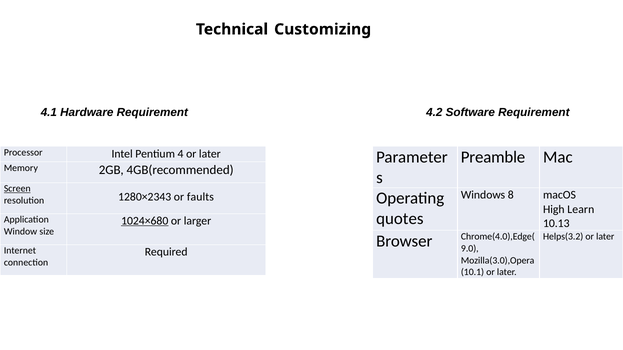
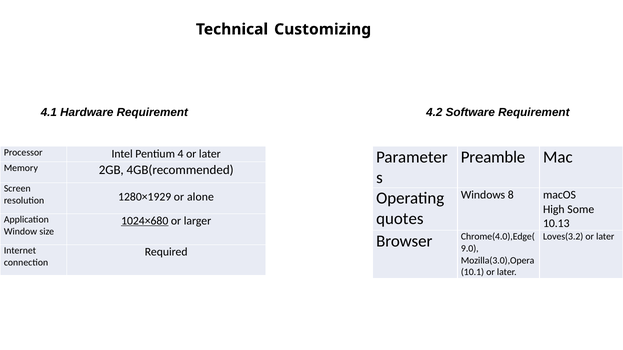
Screen underline: present -> none (17, 189)
1280×2343: 1280×2343 -> 1280×1929 (145, 197)
faults: faults -> alone (200, 197)
Learn: Learn -> Some (581, 209)
Helps(3.2: Helps(3.2 -> Loves(3.2 (563, 237)
